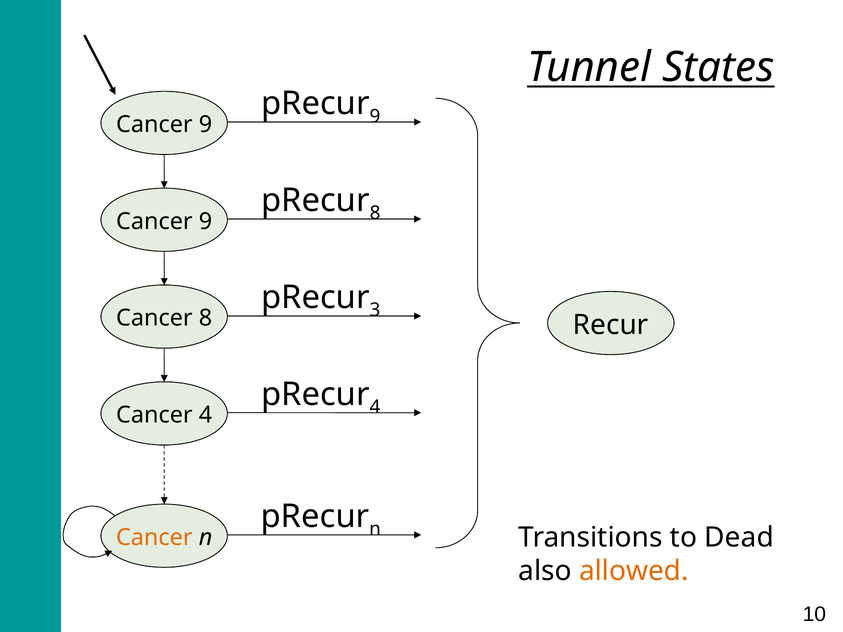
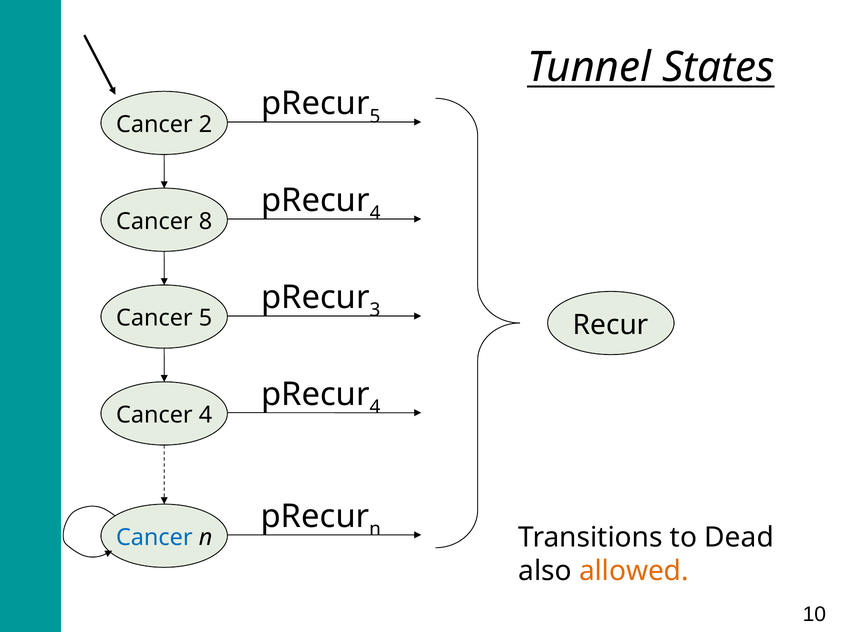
9: 9 -> 5 (375, 116)
9: 9 -> 2 (206, 125)
8: 8 -> 4 (375, 213)
9: 9 -> 8 (206, 221)
Cancer 8: 8 -> 5 (206, 318)
Cancer colour: orange -> blue (154, 538)
